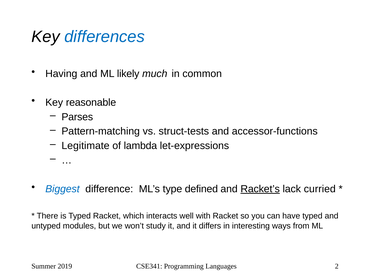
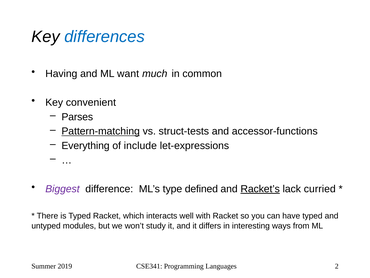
likely: likely -> want (128, 73)
reasonable: reasonable -> convenient (91, 102)
Pattern-matching underline: none -> present (101, 131)
Legitimate: Legitimate -> Everything (86, 145)
lambda: lambda -> include (140, 145)
Biggest colour: blue -> purple (62, 189)
